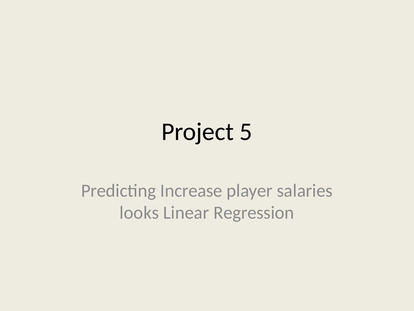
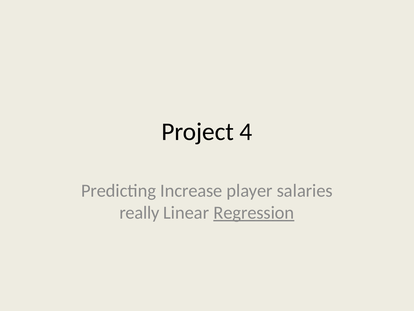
5: 5 -> 4 (246, 131)
looks: looks -> really (139, 212)
Regression underline: none -> present (254, 212)
